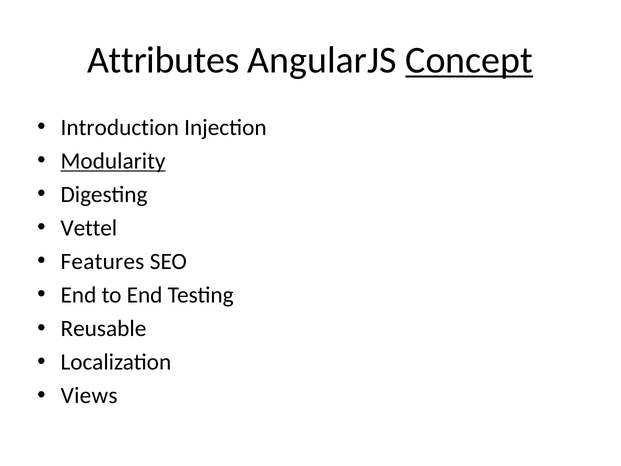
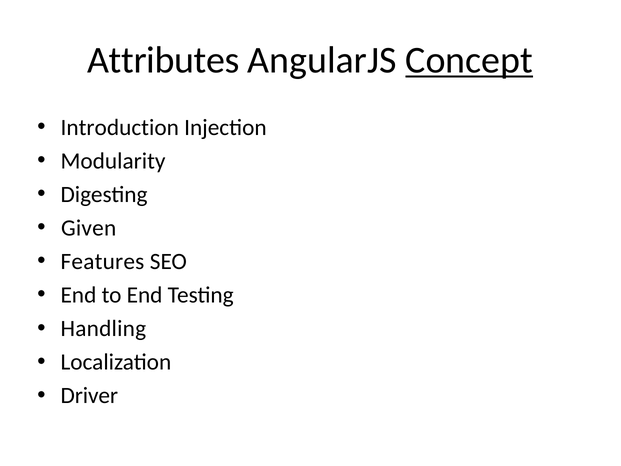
Modularity underline: present -> none (113, 161)
Vettel: Vettel -> Given (89, 228)
Reusable: Reusable -> Handling (103, 328)
Views: Views -> Driver (89, 395)
